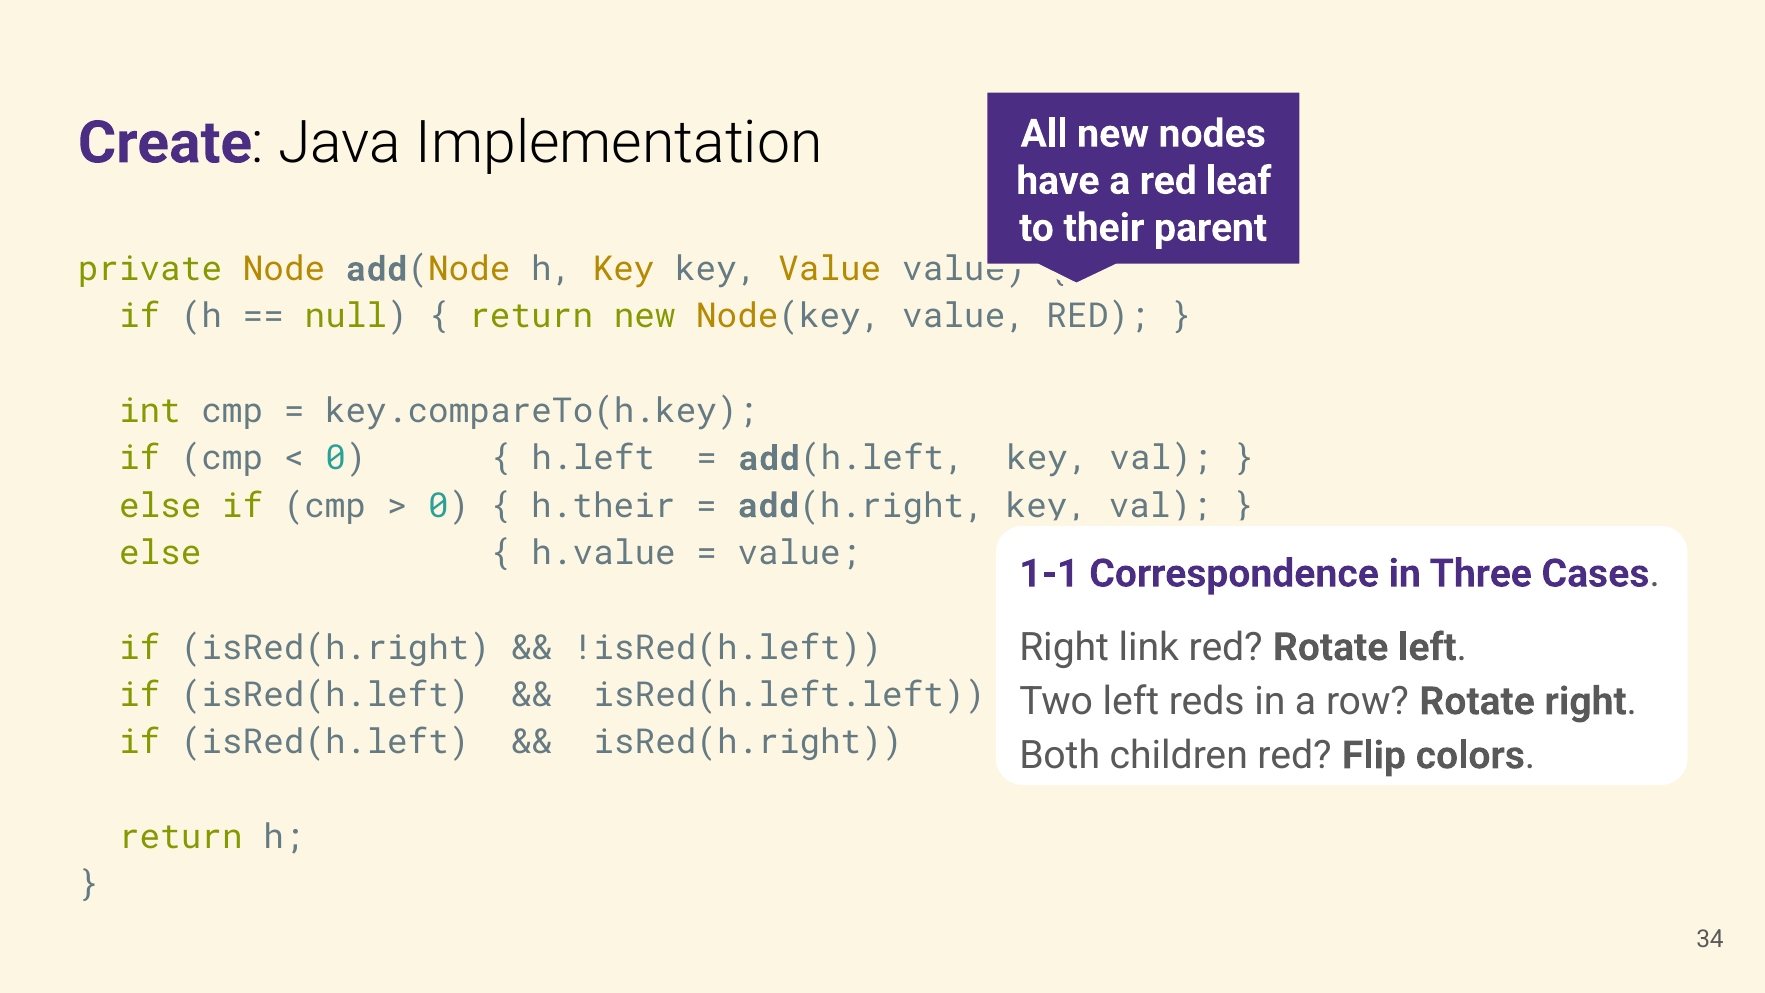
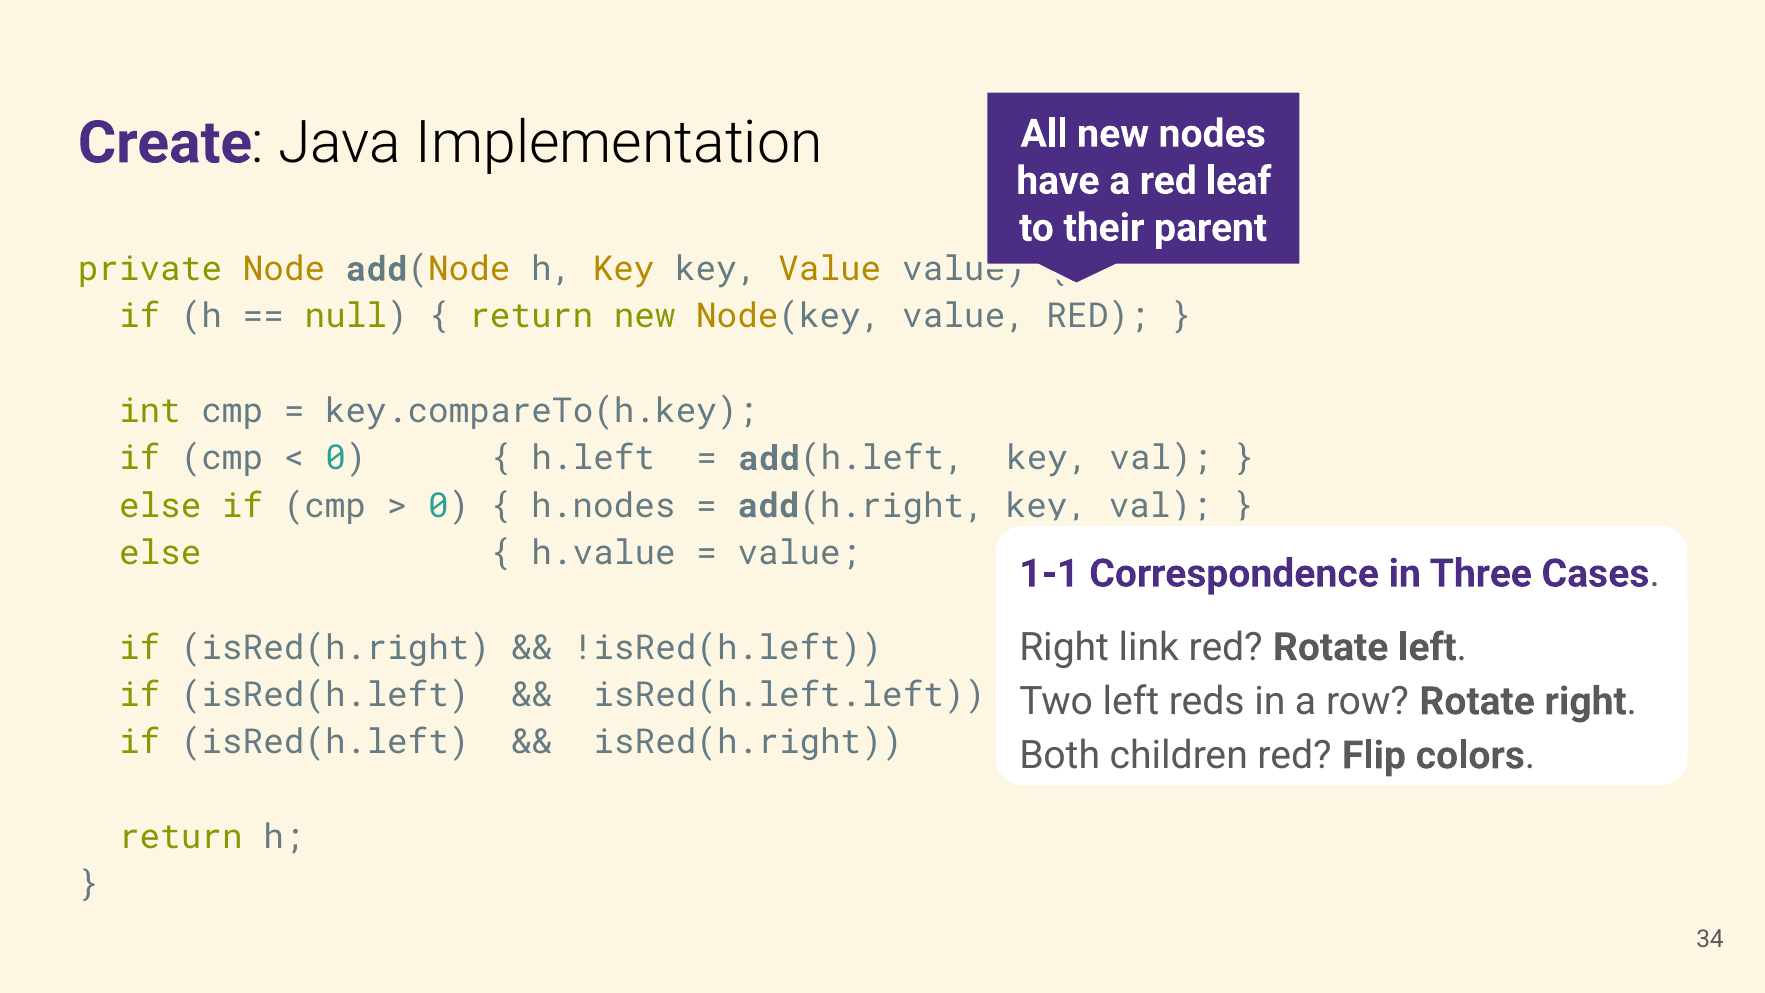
h.their: h.their -> h.nodes (603, 506)
